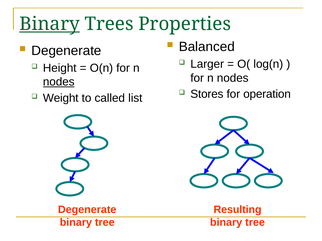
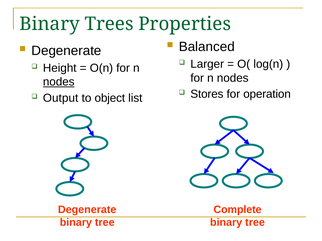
Binary underline: present -> none (50, 24)
Weight: Weight -> Output (61, 98)
called: called -> object (110, 98)
Resulting: Resulting -> Complete (238, 210)
